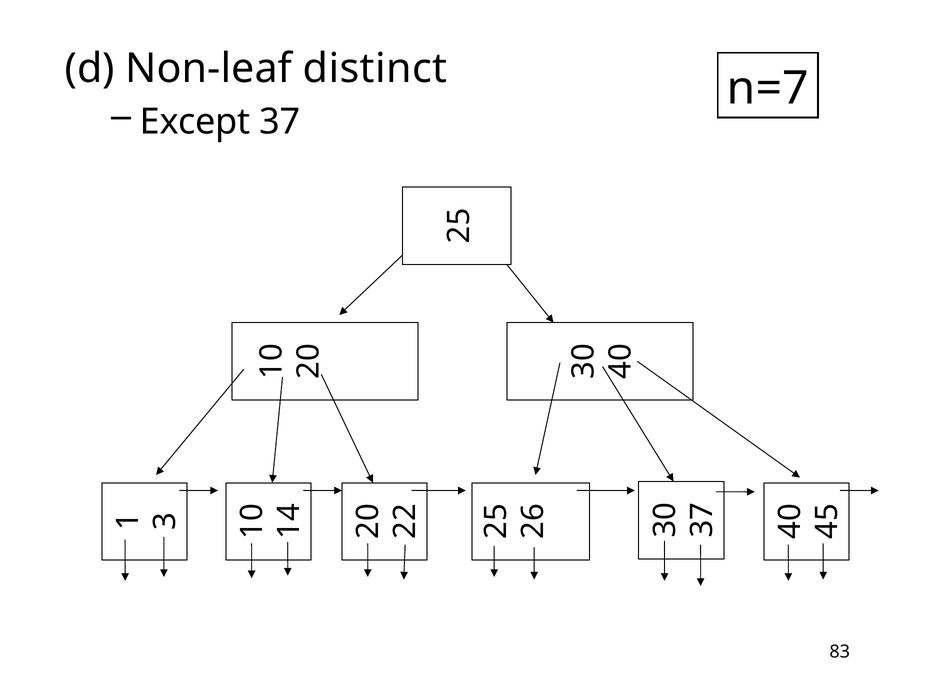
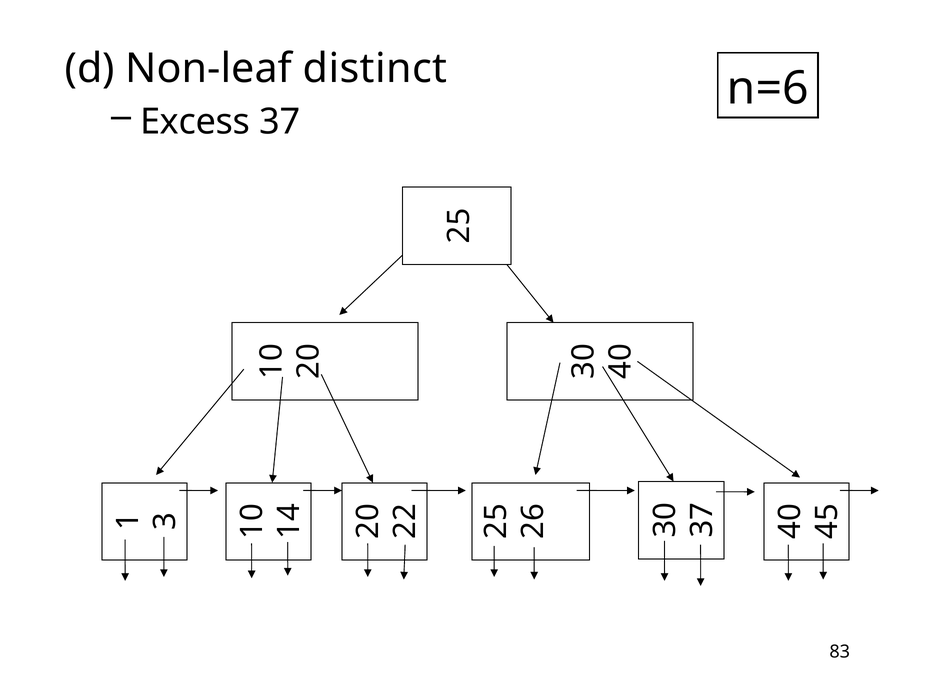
n=7: n=7 -> n=6 (768, 88)
Except: Except -> Excess (195, 122)
